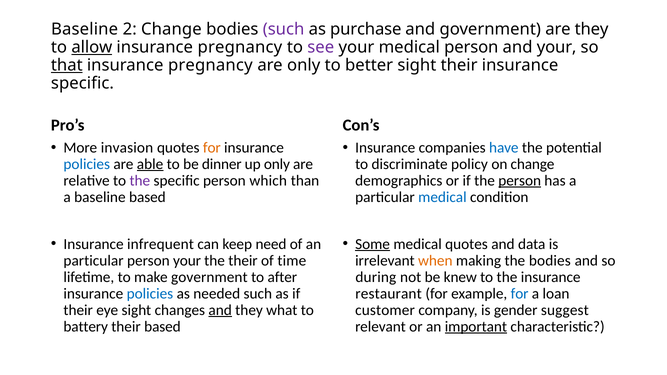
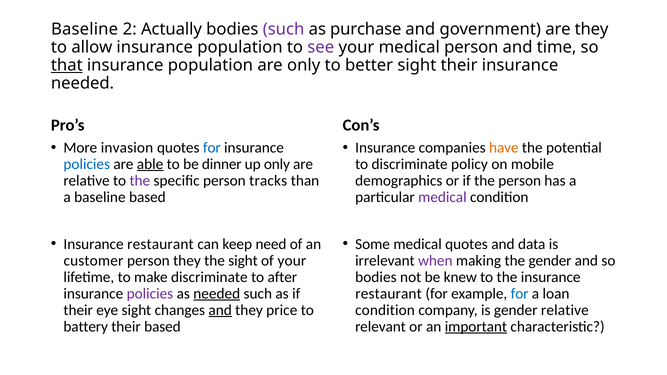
2 Change: Change -> Actually (171, 29)
allow underline: present -> none (92, 47)
pregnancy: pregnancy -> population (240, 47)
and your: your -> time (557, 47)
pregnancy: pregnancy -> population (210, 65)
specific: specific -> needed (83, 83)
for colour: orange -> blue (212, 148)
have colour: blue -> orange (504, 148)
on change: change -> mobile (532, 164)
which: which -> tracks (268, 181)
person underline: present -> none (520, 181)
medical colour: blue -> purple (442, 197)
infrequent: infrequent -> restaurant (160, 244)
Some underline: present -> none (373, 244)
particular: particular -> customer (93, 261)
person your: your -> they (187, 261)
the their: their -> sight (243, 261)
of time: time -> your (292, 261)
when colour: orange -> purple (435, 261)
the bodies: bodies -> gender (550, 261)
make government: government -> discriminate (209, 277)
during: during -> bodies (376, 277)
policies colour: blue -> purple (150, 294)
needed underline: none -> present (217, 294)
what: what -> price (282, 310)
customer: customer -> condition (385, 310)
gender suggest: suggest -> relative (565, 310)
